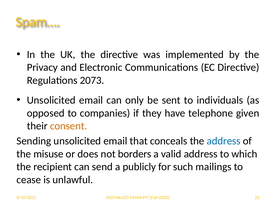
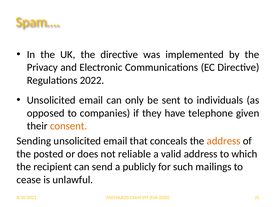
2073: 2073 -> 2022 (92, 80)
address colour: blue -> orange (224, 141)
misuse: misuse -> posted (48, 154)
borders: borders -> reliable (135, 154)
